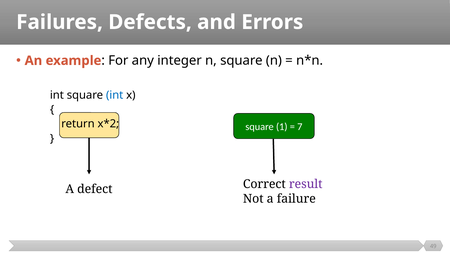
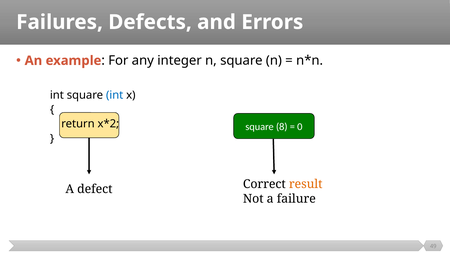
1: 1 -> 8 (282, 127)
7: 7 -> 0 (300, 127)
result colour: purple -> orange (306, 184)
